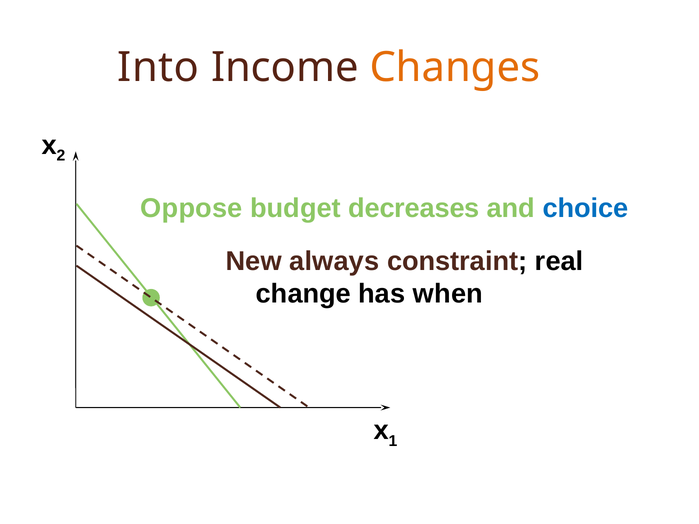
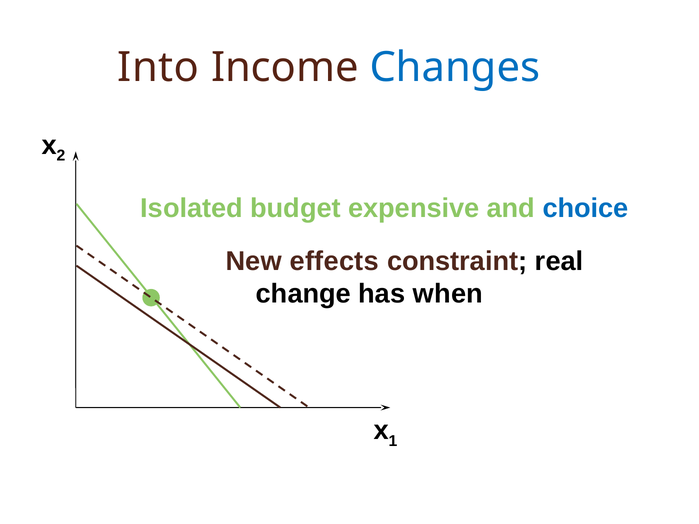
Changes colour: orange -> blue (455, 68)
Oppose: Oppose -> Isolated (192, 208)
decreases: decreases -> expensive (414, 208)
always: always -> effects (334, 261)
